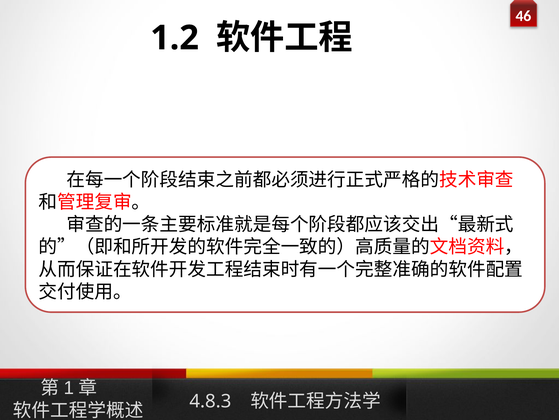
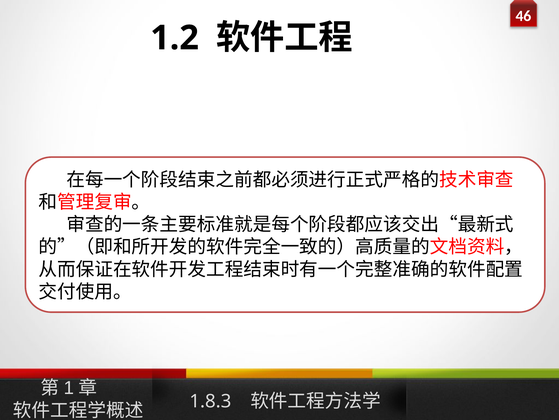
4.8.3: 4.8.3 -> 1.8.3 (210, 400)
